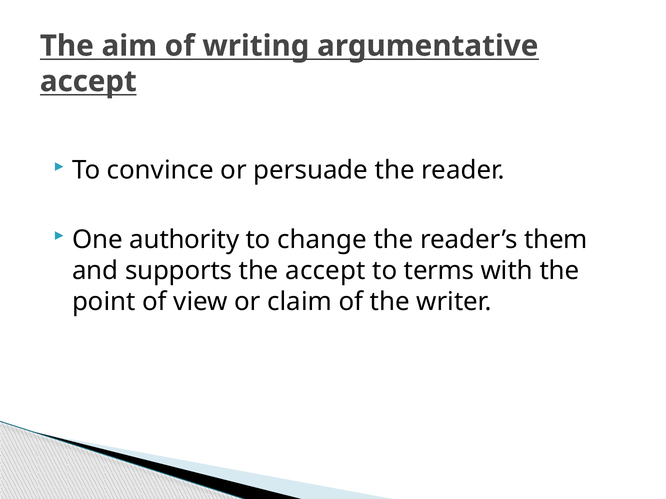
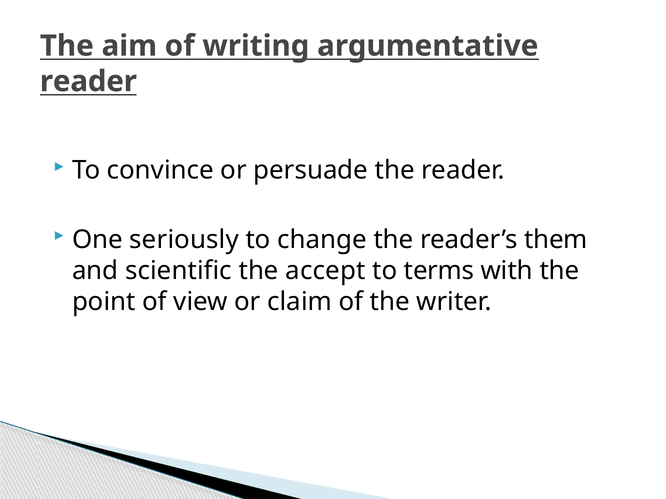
accept: accept -> reader (88, 81)
authority: authority -> seriously (184, 240)
supports: supports -> scientific (179, 271)
